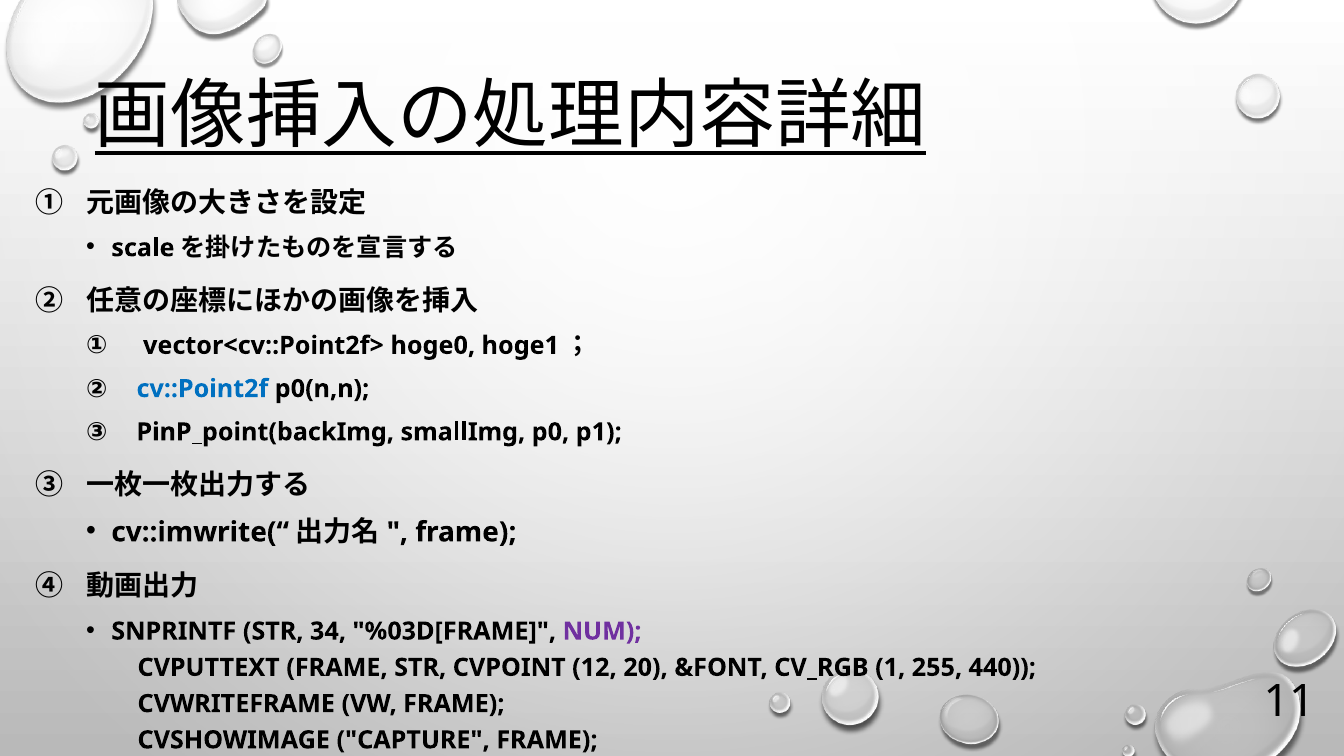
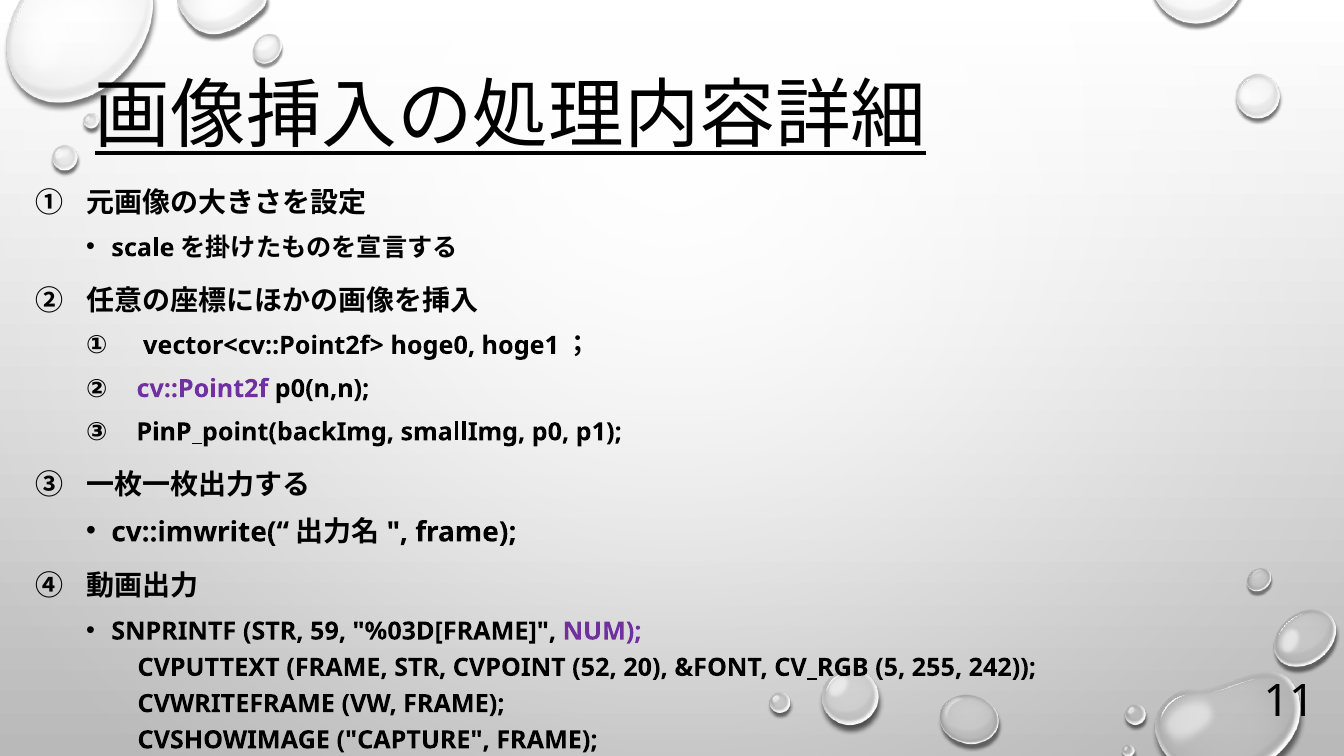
cv::Point2f colour: blue -> purple (202, 389)
34: 34 -> 59 (328, 631)
12: 12 -> 52 (594, 668)
1: 1 -> 5 (890, 668)
440: 440 -> 242 (1002, 668)
